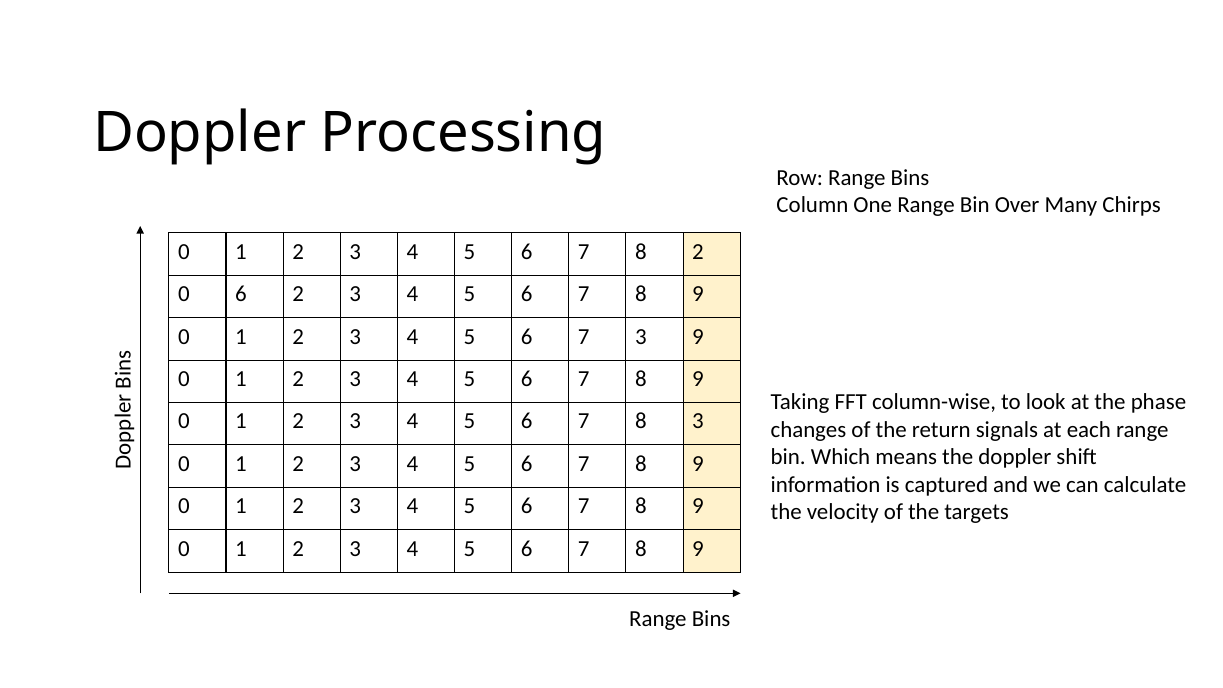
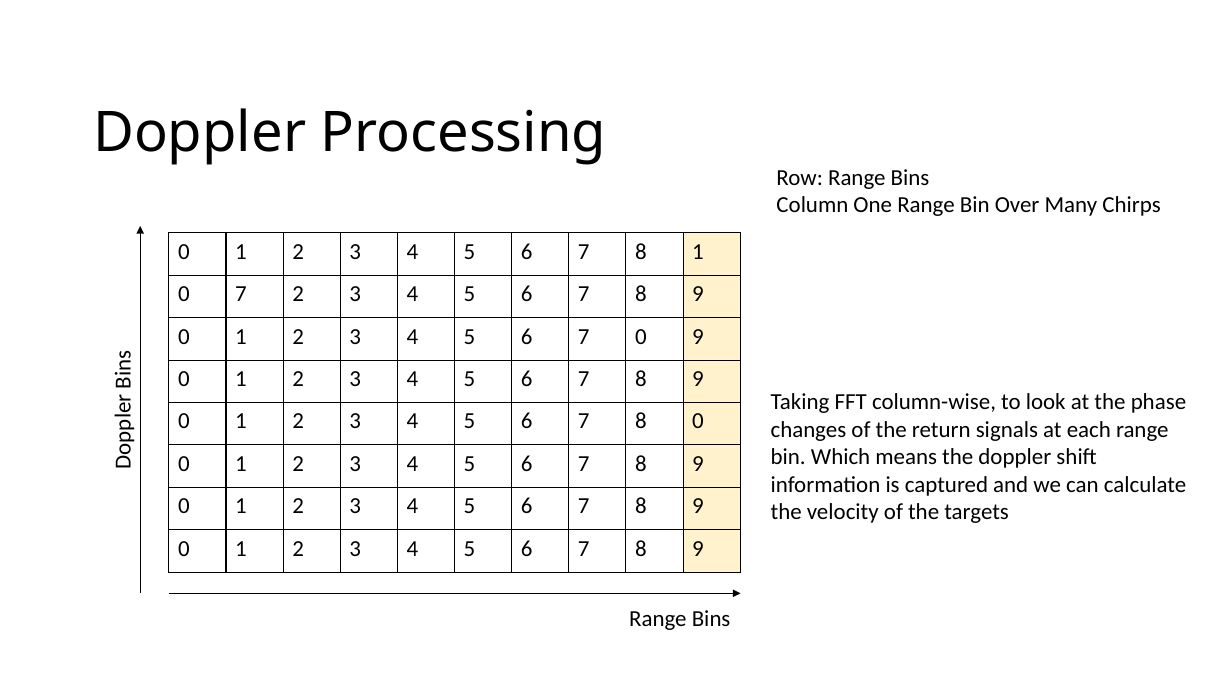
8 2: 2 -> 1 (698, 252)
0 6: 6 -> 7 (241, 294)
7 3: 3 -> 0 (641, 336)
8 3: 3 -> 0 (698, 421)
